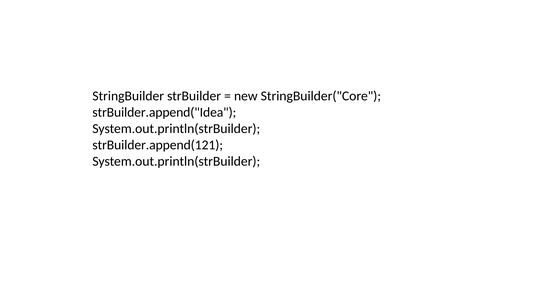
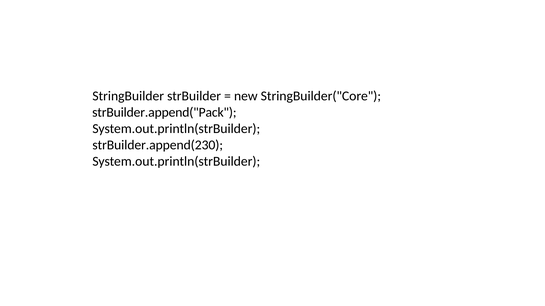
strBuilder.append("Idea: strBuilder.append("Idea -> strBuilder.append("Pack (164, 113)
strBuilder.append(121: strBuilder.append(121 -> strBuilder.append(230 (158, 145)
